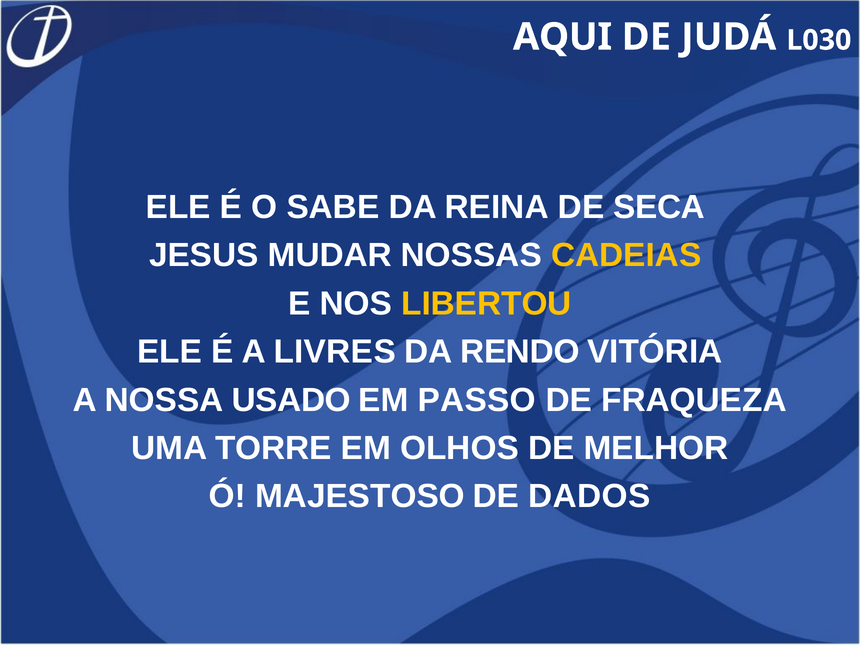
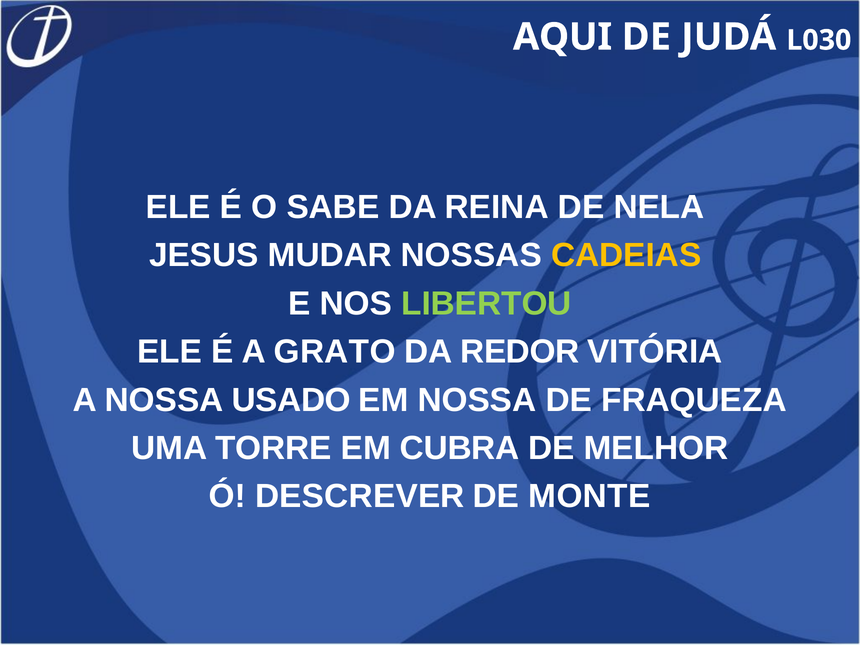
SECA: SECA -> NELA (659, 207)
LIBERTOU colour: yellow -> light green (486, 304)
LIVRES: LIVRES -> GRATO (335, 352)
RENDO: RENDO -> REDOR (520, 352)
EM PASSO: PASSO -> NOSSA (477, 400)
OLHOS: OLHOS -> CUBRA (460, 448)
MAJESTOSO: MAJESTOSO -> DESCREVER (360, 496)
DADOS: DADOS -> MONTE (589, 496)
